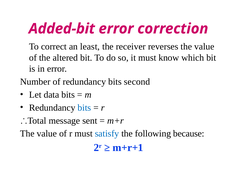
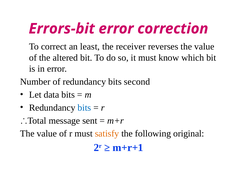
Added-bit: Added-bit -> Errors-bit (62, 29)
satisfy colour: blue -> orange (107, 134)
because: because -> original (189, 134)
